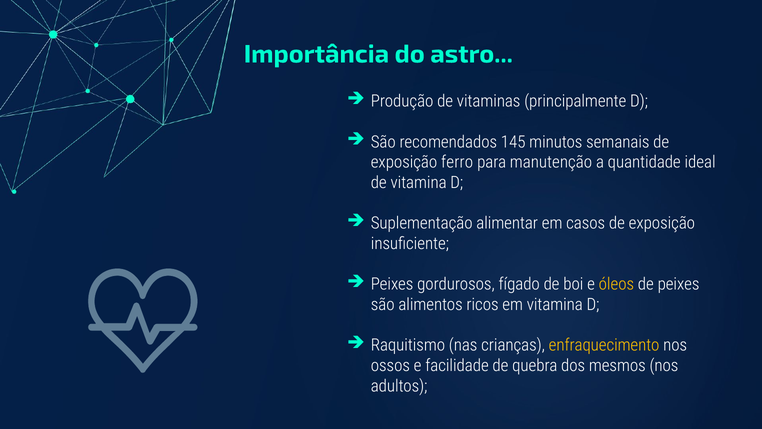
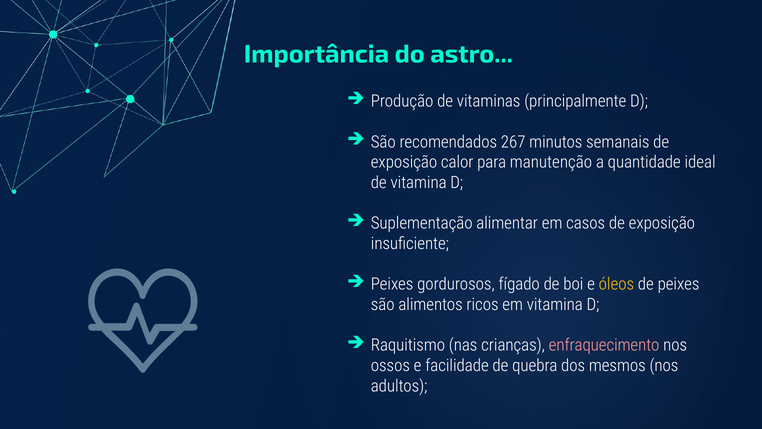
145: 145 -> 267 (513, 142)
ferro: ferro -> calor (457, 162)
enfraquecimento colour: yellow -> pink (604, 345)
